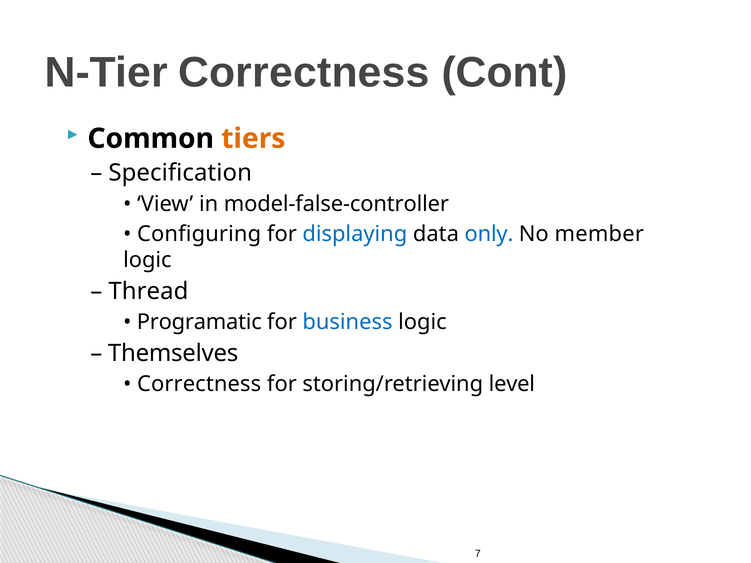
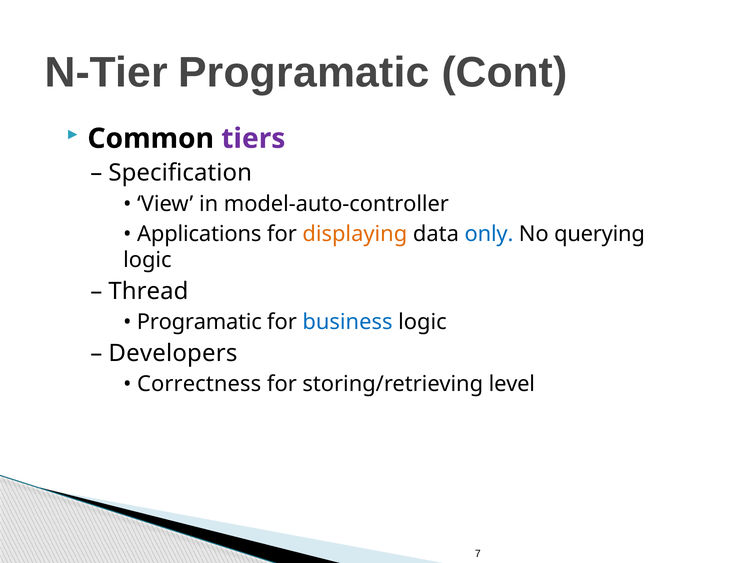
N-Tier Correctness: Correctness -> Programatic (304, 72)
tiers colour: orange -> purple (253, 139)
model-false-controller: model-false-controller -> model-auto-controller (336, 204)
Configuring: Configuring -> Applications (199, 234)
displaying colour: blue -> orange (355, 234)
member: member -> querying (599, 234)
Themselves: Themselves -> Developers (173, 353)
